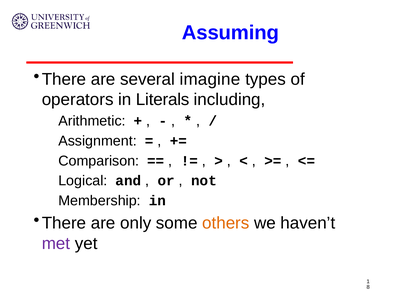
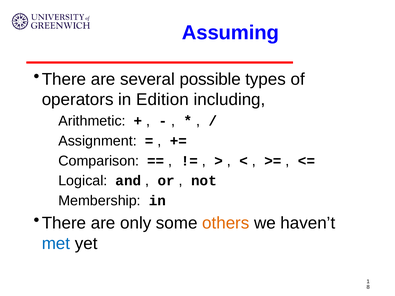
imagine: imagine -> possible (210, 79)
Literals: Literals -> Edition (163, 100)
met colour: purple -> blue (56, 244)
